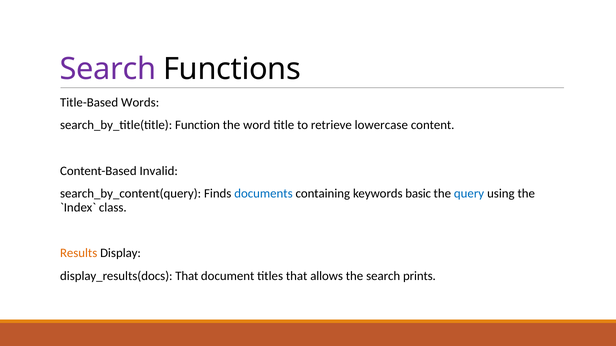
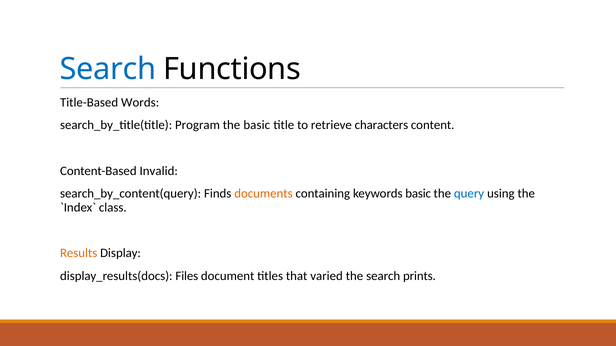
Search colour: purple -> blue (108, 69)
Function: Function -> Program (197, 125)
the word: word -> basic (257, 125)
lowercase: lowercase -> characters (381, 125)
documents colour: blue -> orange (263, 194)
display_results(docs That: That -> Files (187, 276)
allows: allows -> varied (327, 276)
